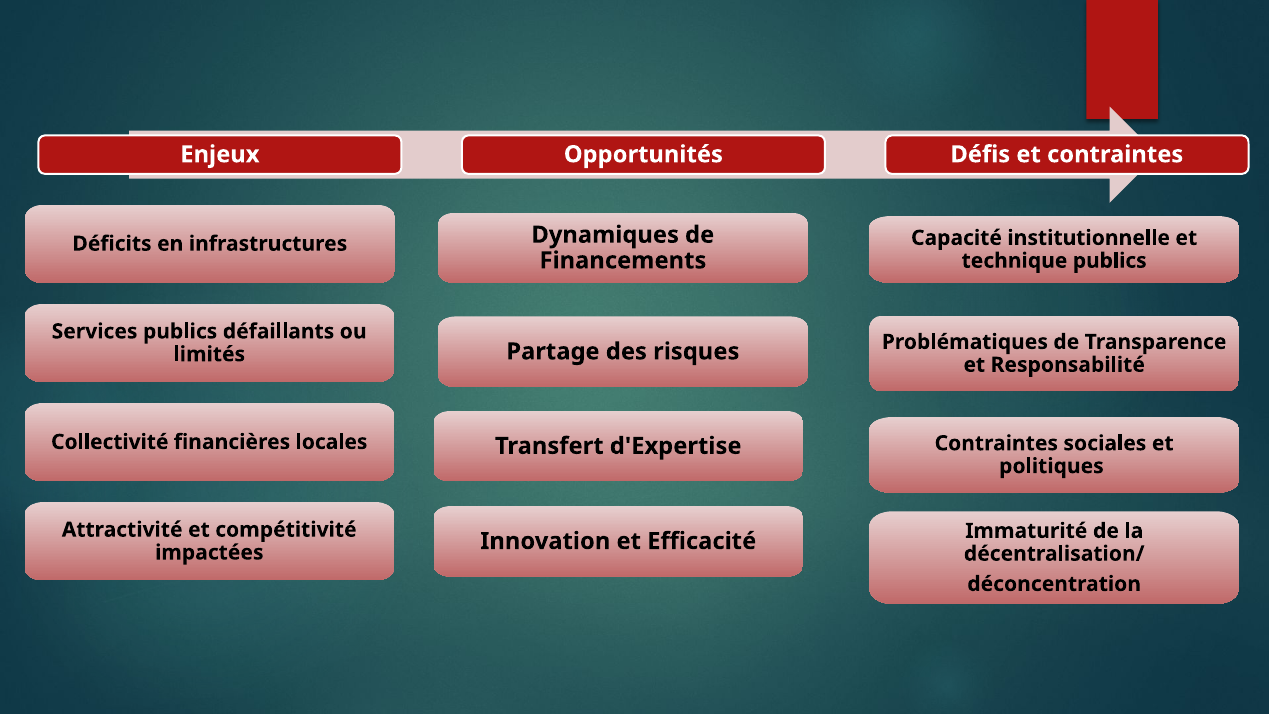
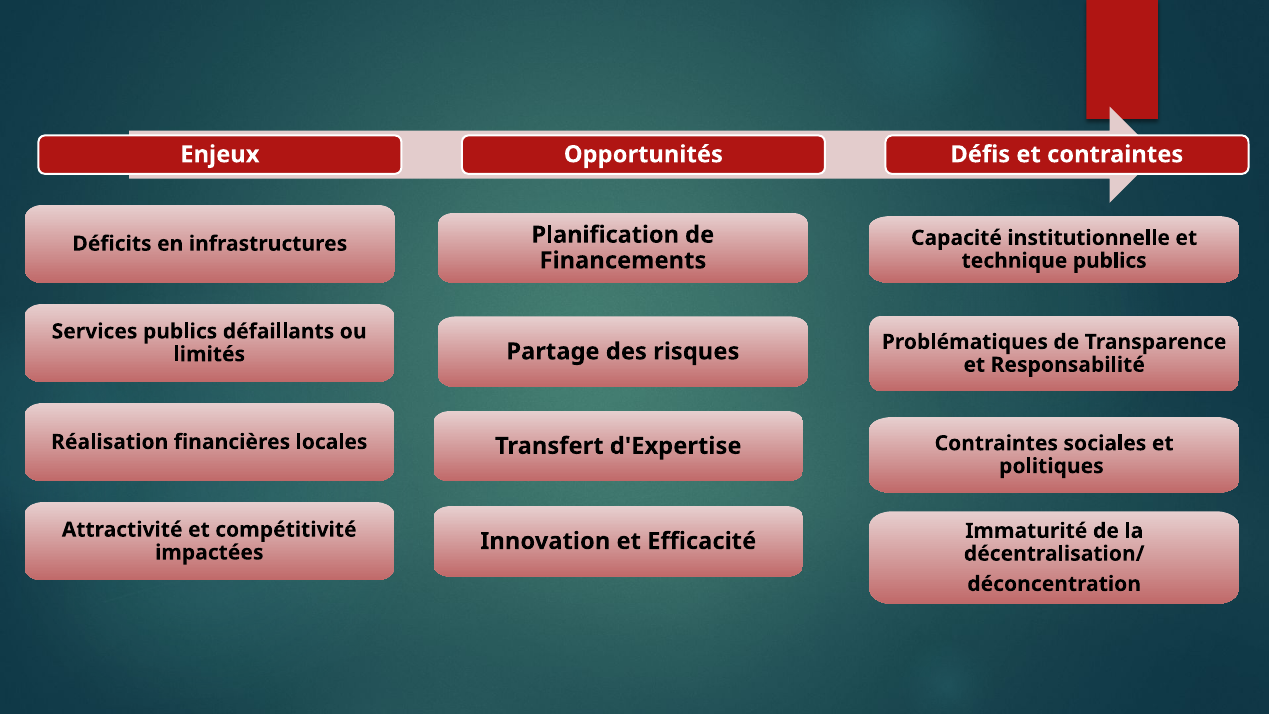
Dynamiques: Dynamiques -> Planification (605, 235)
Collectivité: Collectivité -> Réalisation (110, 442)
